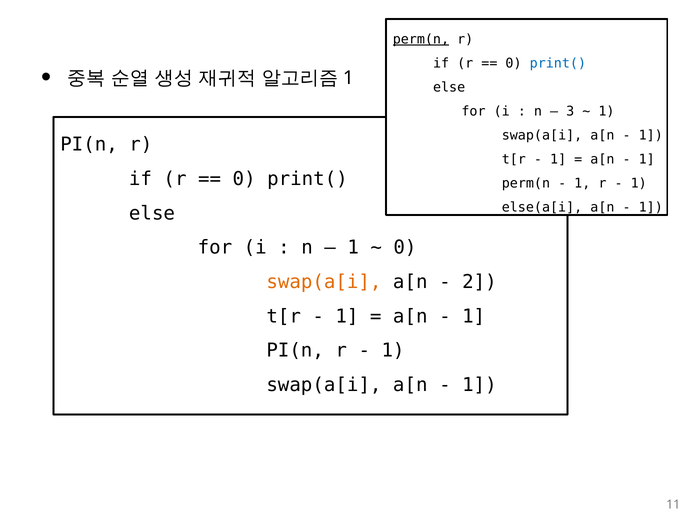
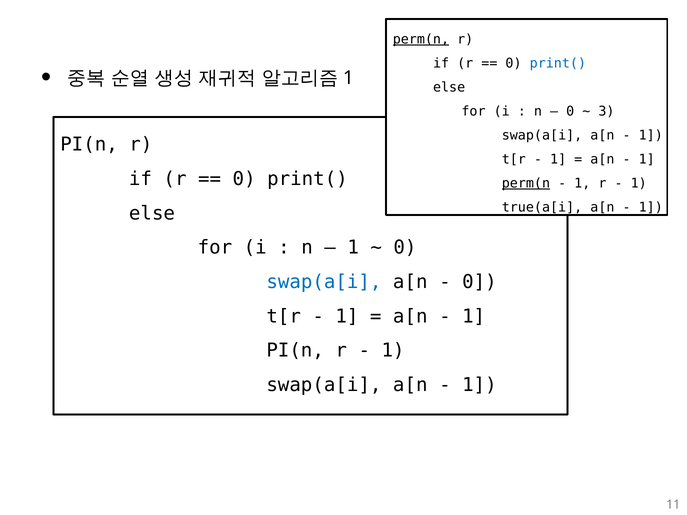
3: 3 -> 0 (570, 111)
1: 1 -> 3 (606, 111)
perm(n underline: none -> present (526, 183)
else(a[i: else(a[i -> true(a[i (542, 208)
swap(a[i colour: orange -> blue (324, 282)
2: 2 -> 0 (479, 282)
